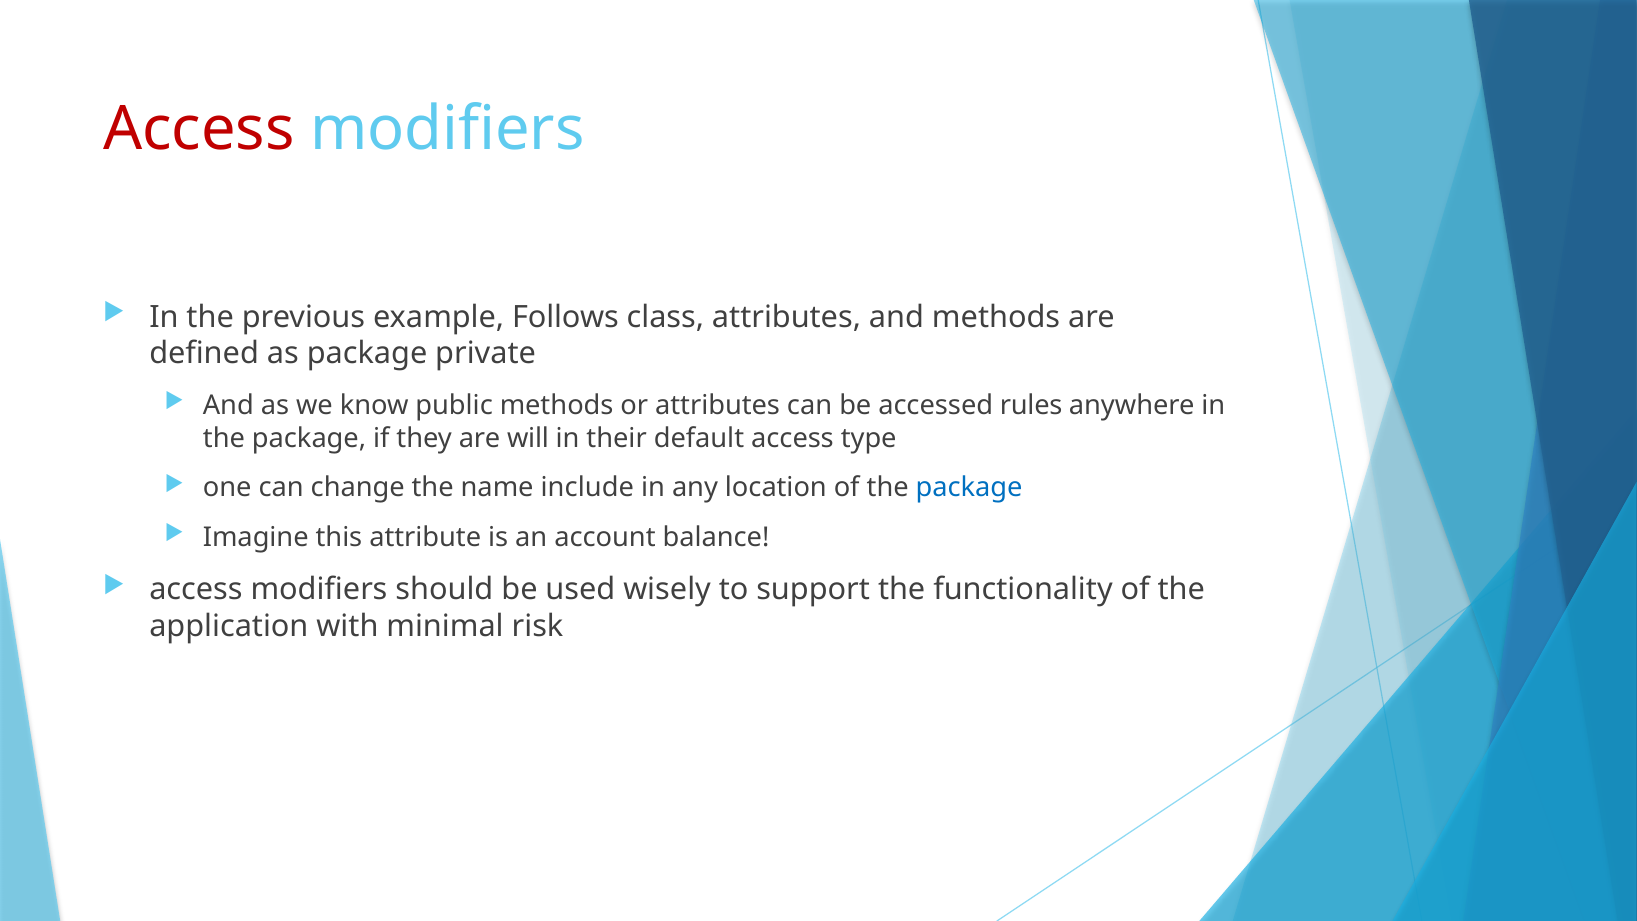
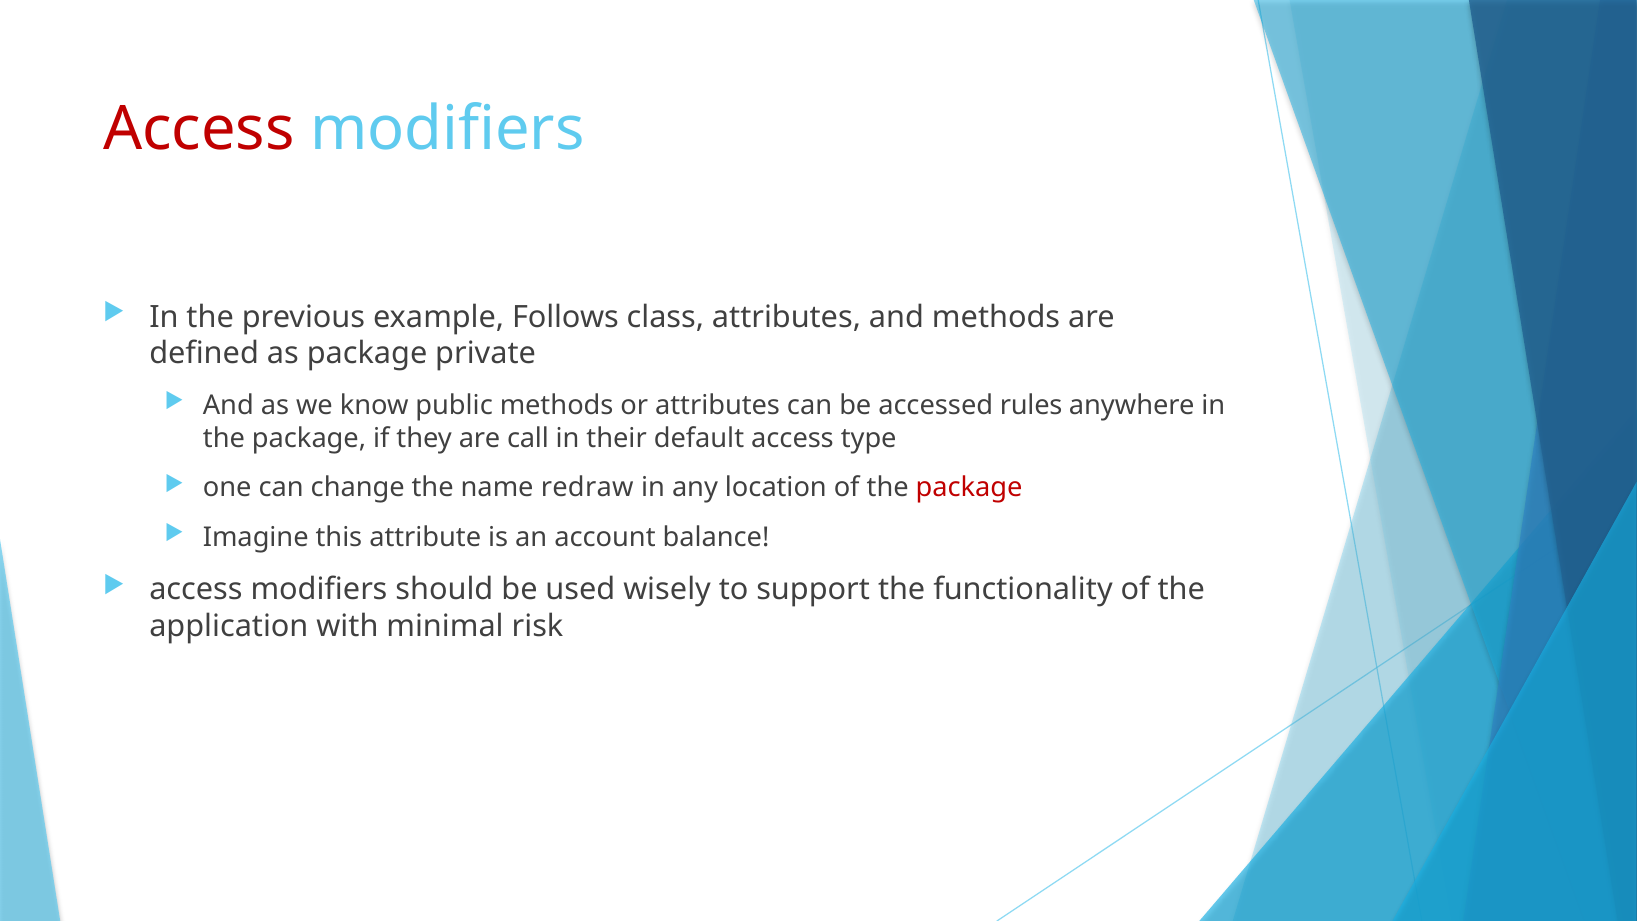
will: will -> call (528, 438)
include: include -> redraw (587, 488)
package colour: blue -> red (969, 488)
